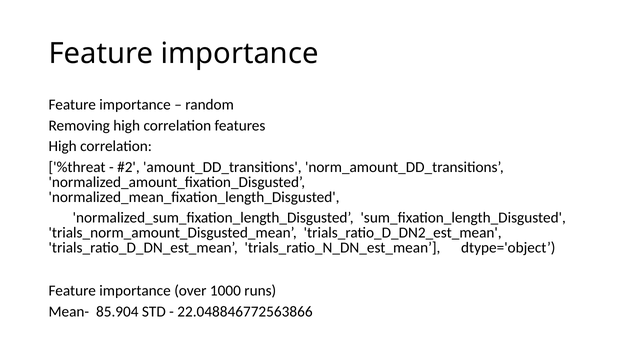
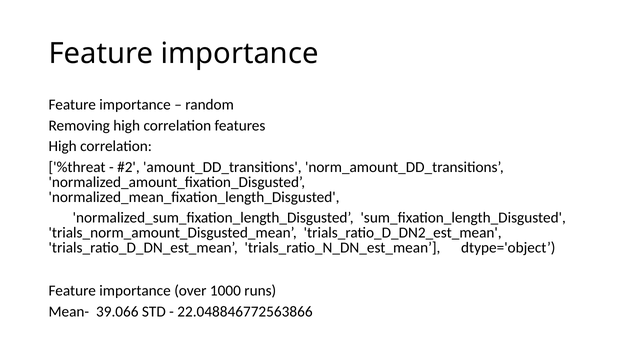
85.904: 85.904 -> 39.066 (117, 311)
